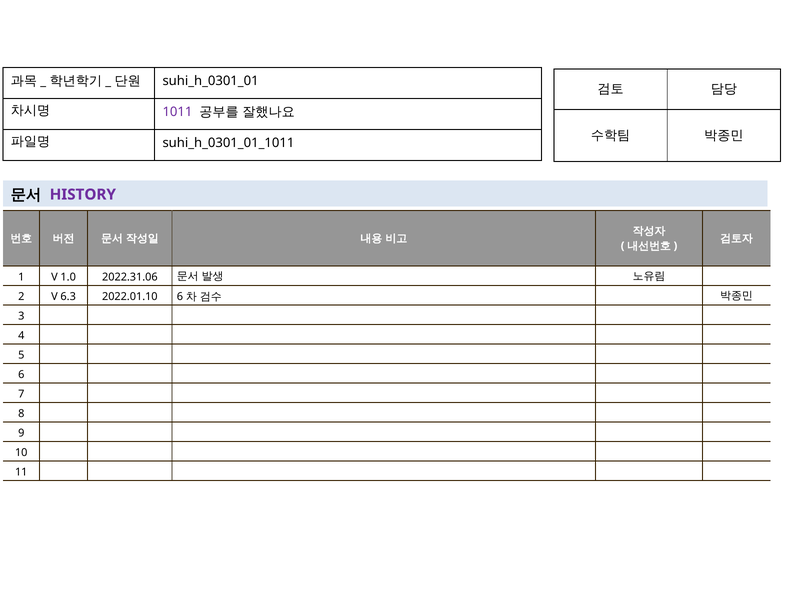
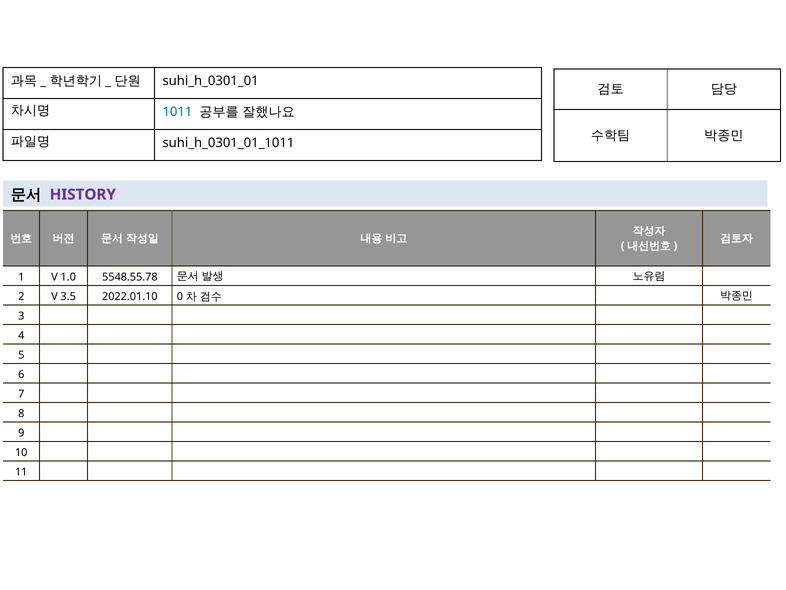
1011 colour: purple -> blue (177, 112)
2022.31.06: 2022.31.06 -> 5548.55.78 (130, 277)
6.3: 6.3 -> 3.5 (68, 297)
2022.01.10 6: 6 -> 0 (180, 297)
